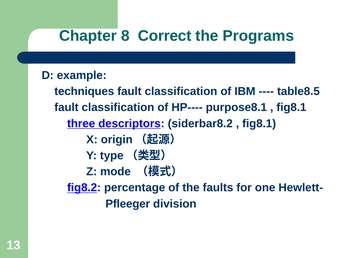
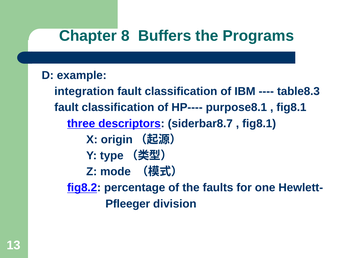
Correct: Correct -> Buffers (165, 36)
techniques: techniques -> integration (84, 91)
table8.5: table8.5 -> table8.3 (298, 91)
siderbar8.2: siderbar8.2 -> siderbar8.7 (200, 123)
